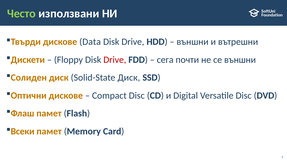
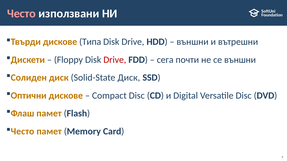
Често colour: light green -> pink (21, 14)
Data: Data -> Типа (90, 42)
Всеки: Всеки -> Често (22, 132)
